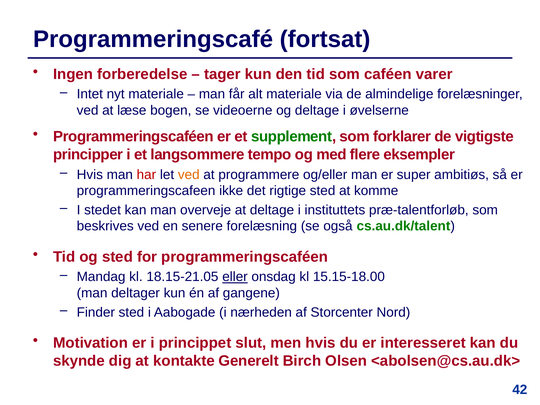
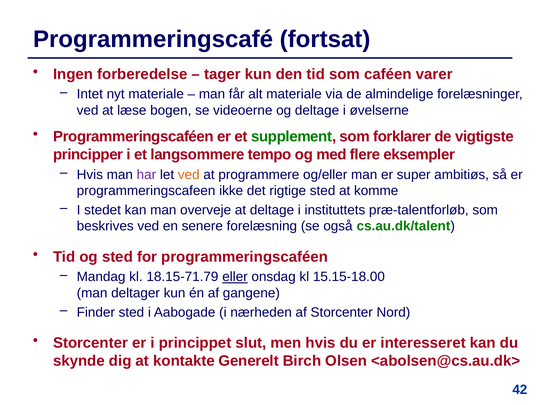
har colour: red -> purple (146, 175)
18.15-21.05: 18.15-21.05 -> 18.15-71.79 (182, 277)
Motivation: Motivation -> Storcenter (90, 343)
